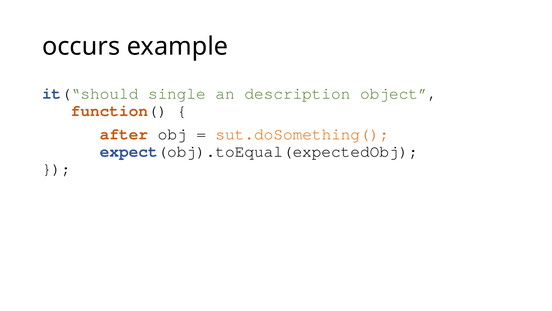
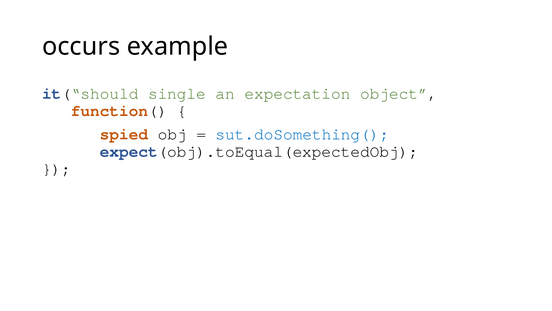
description: description -> expectation (298, 93)
after: after -> spied (124, 134)
sut.doSomething( colour: orange -> blue (302, 134)
